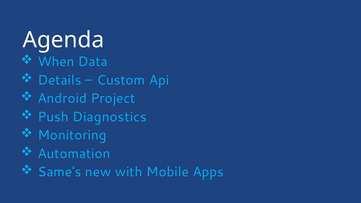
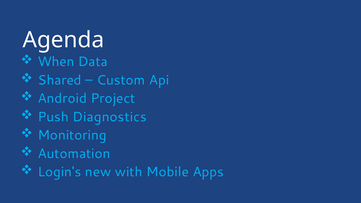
Details: Details -> Shared (60, 80)
Same's: Same's -> Login's (59, 172)
